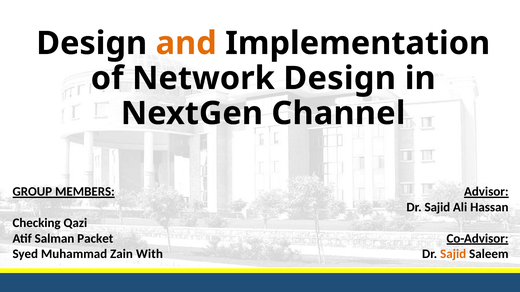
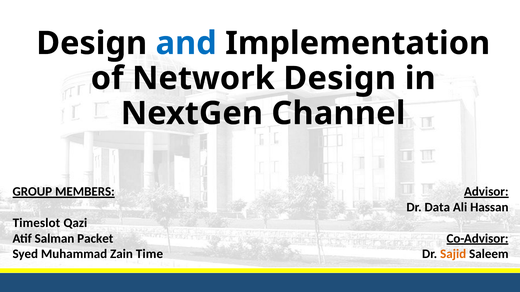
and colour: orange -> blue (186, 43)
Sajid: Sajid -> Data (437, 208)
Checking: Checking -> Timeslot (36, 223)
With: With -> Time (149, 254)
